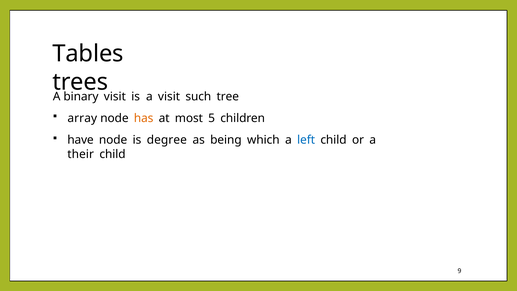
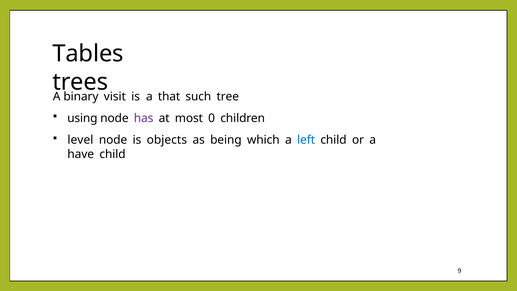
a visit: visit -> that (169, 96)
array: array -> using (82, 118)
has colour: orange -> purple (144, 118)
5: 5 -> 0 (212, 118)
have: have -> level (80, 140)
degree: degree -> objects (167, 140)
their: their -> have (81, 154)
